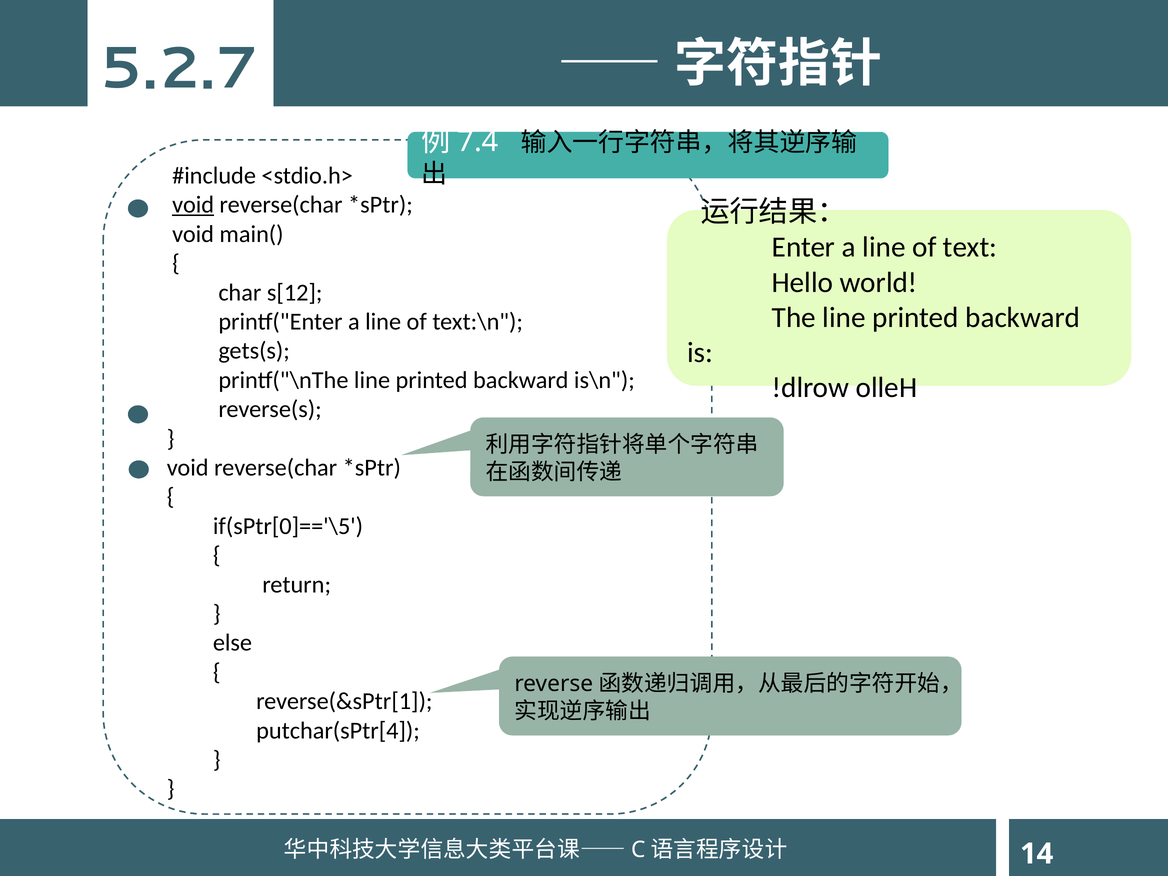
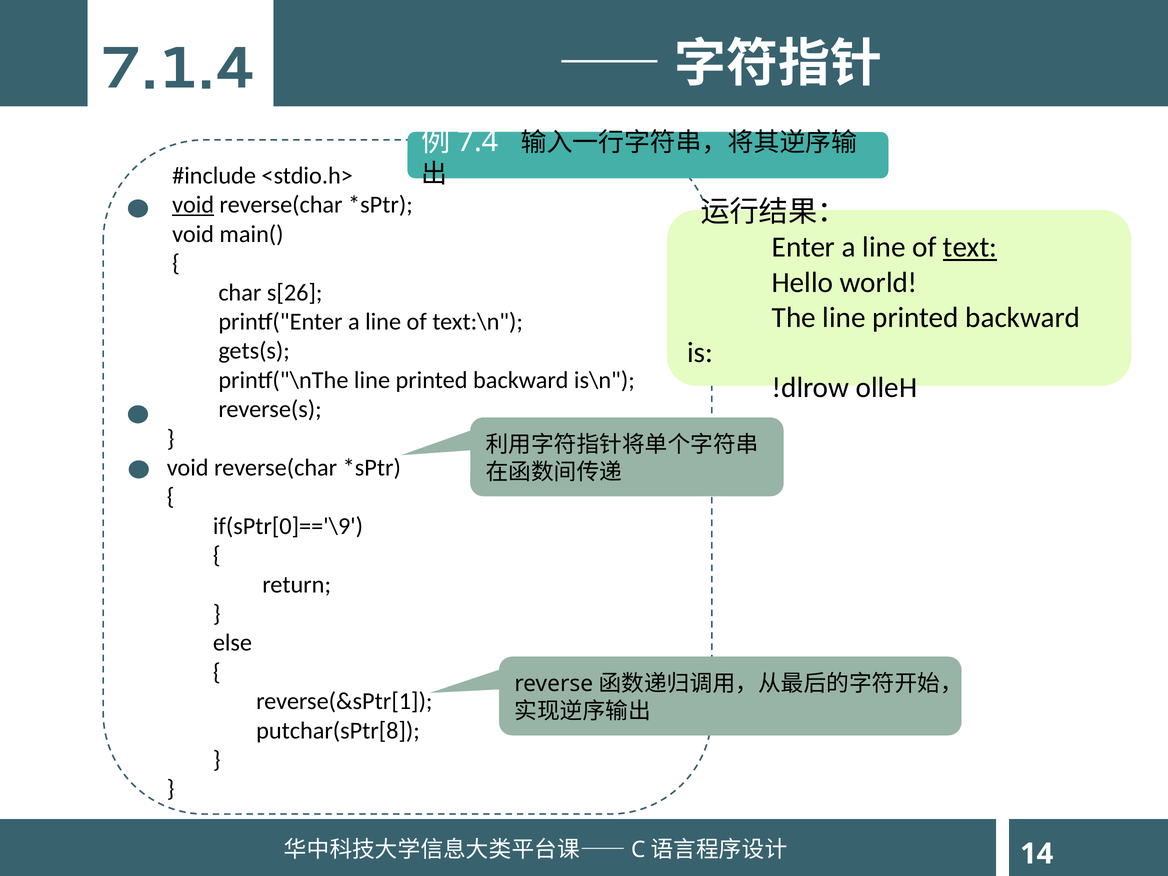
5.2.7: 5.2.7 -> 7.1.4 (179, 68)
text underline: none -> present (970, 247)
s[12: s[12 -> s[26 (295, 292)
if(sPtr[0]=='\5: if(sPtr[0]=='\5 -> if(sPtr[0]=='\9 (288, 526)
putchar(sPtr[4: putchar(sPtr[4 -> putchar(sPtr[8 (338, 730)
